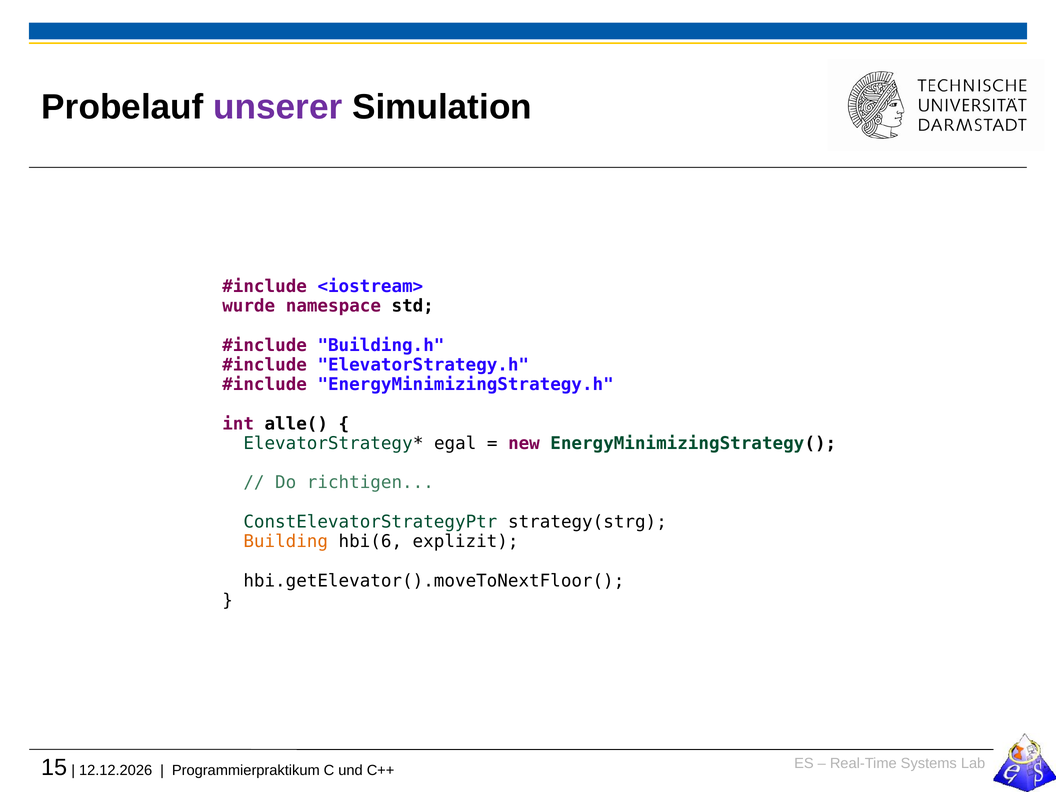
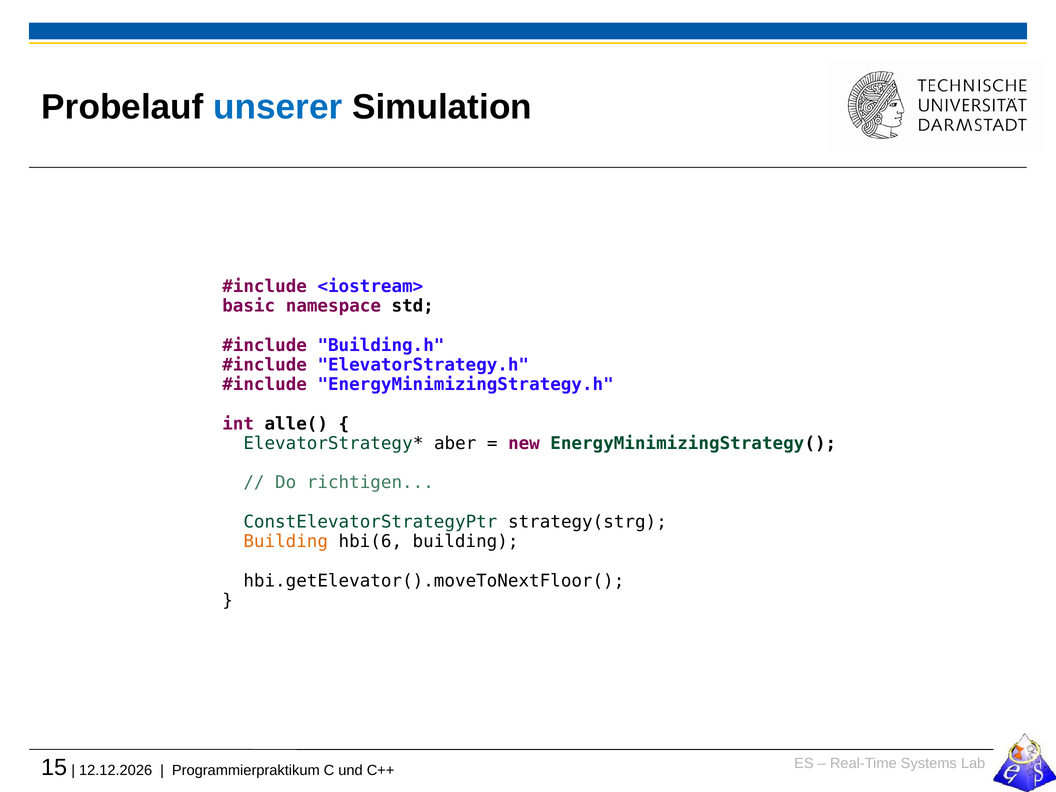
unserer colour: purple -> blue (278, 107)
wurde: wurde -> basic (249, 306)
egal: egal -> aber (455, 443)
hbi(6 explizit: explizit -> building (466, 541)
